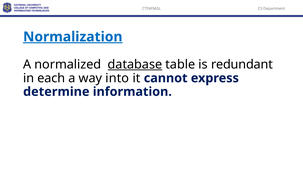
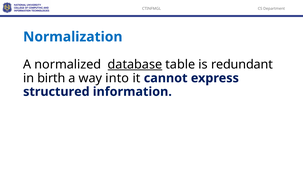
Normalization underline: present -> none (73, 37)
each: each -> birth (51, 78)
determine: determine -> structured (56, 92)
